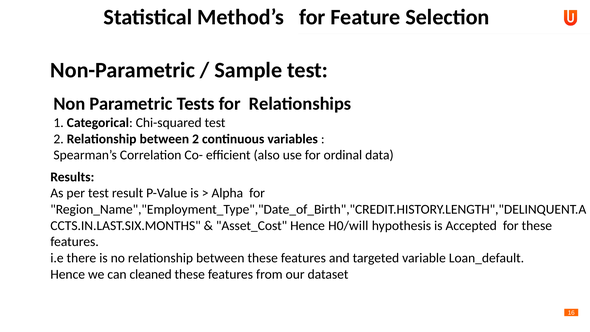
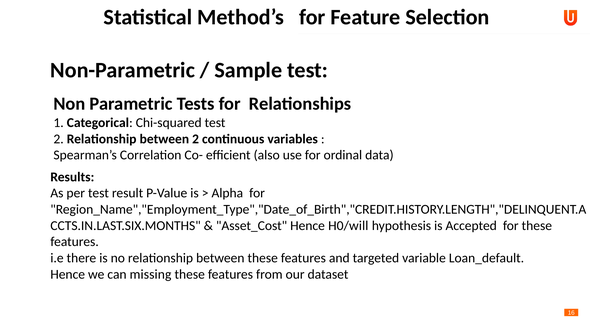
cleaned: cleaned -> missing (151, 274)
